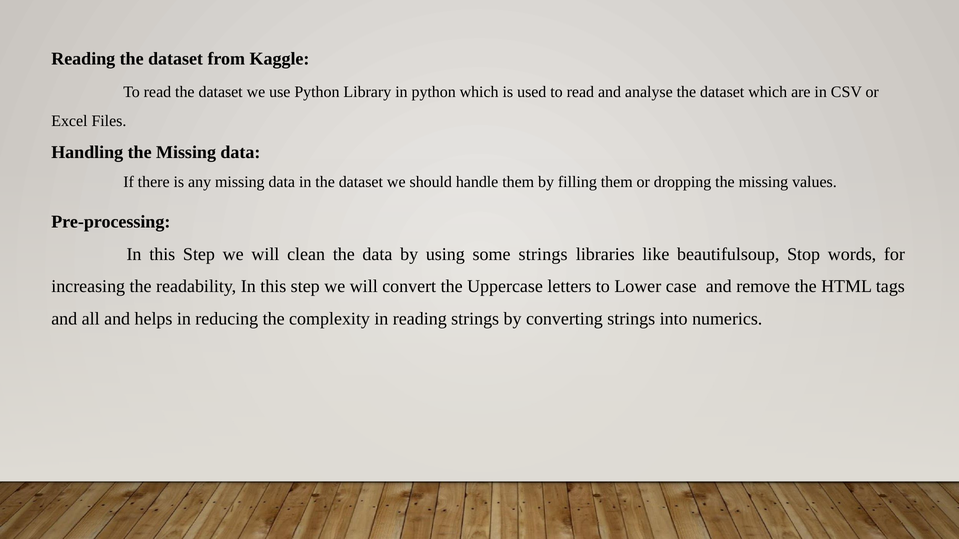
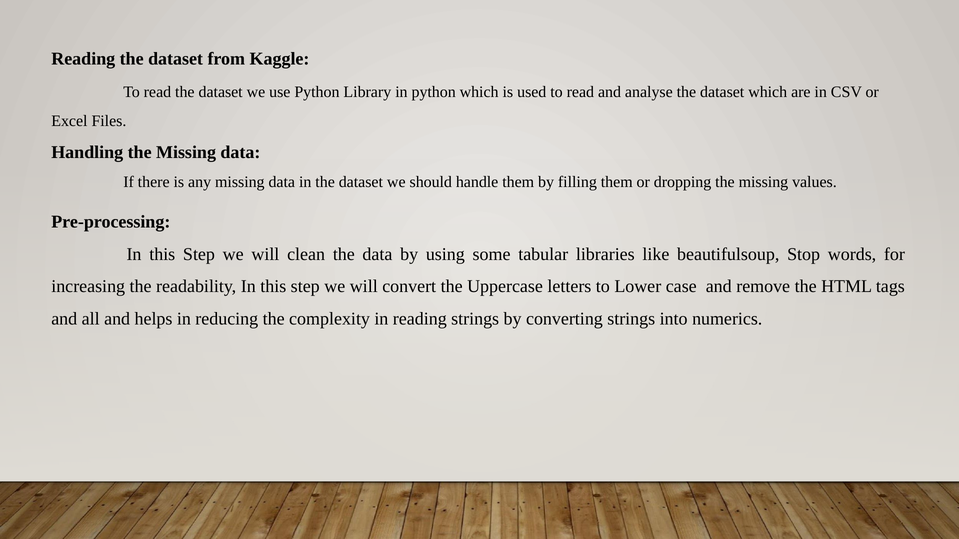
some strings: strings -> tabular (543, 254)
